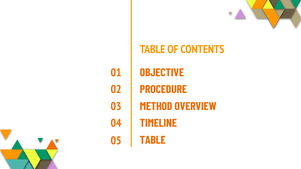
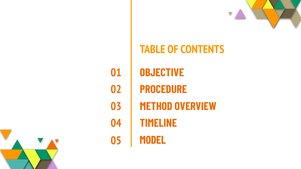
TABLE: TABLE -> MODEL (153, 140)
